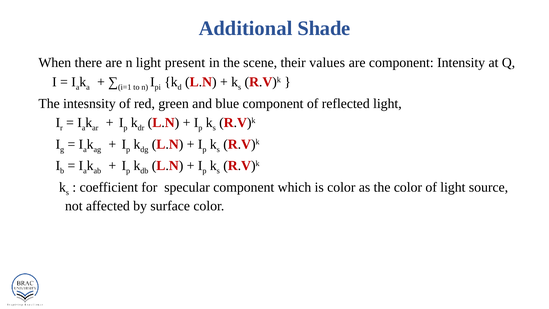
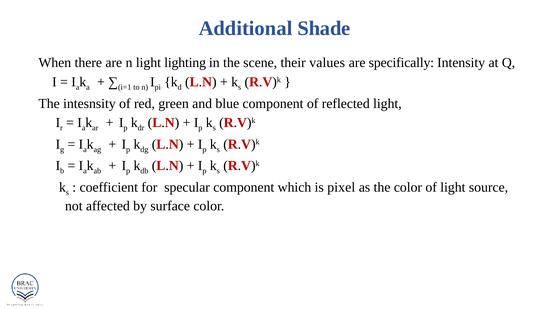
present: present -> lighting (185, 63)
are component: component -> specifically (401, 63)
is color: color -> pixel (341, 187)
